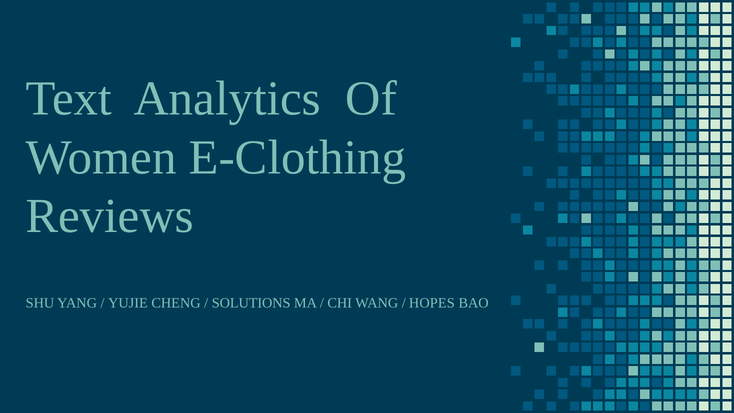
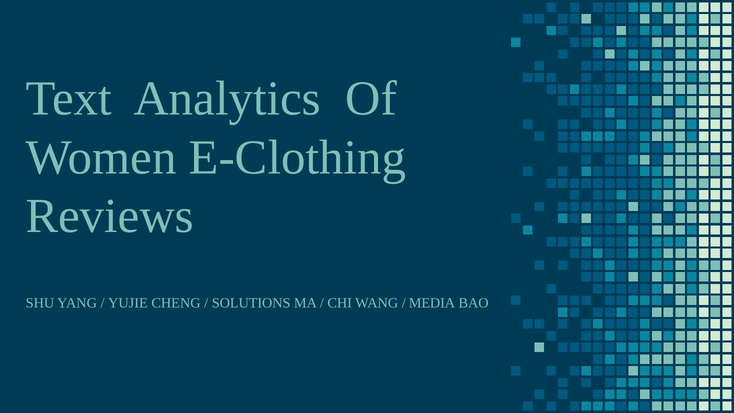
HOPES: HOPES -> MEDIA (432, 303)
